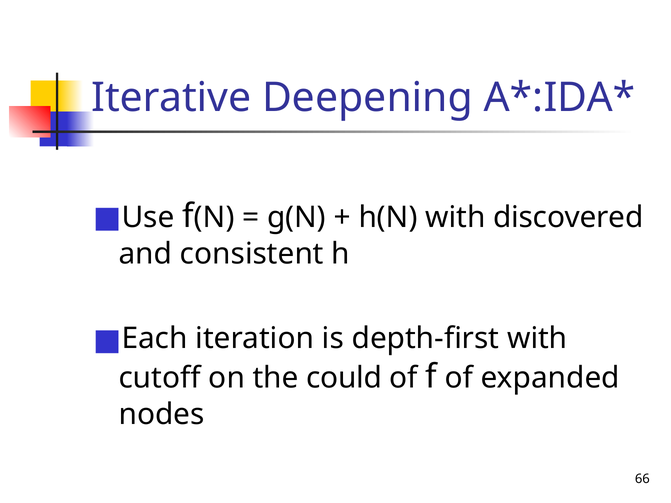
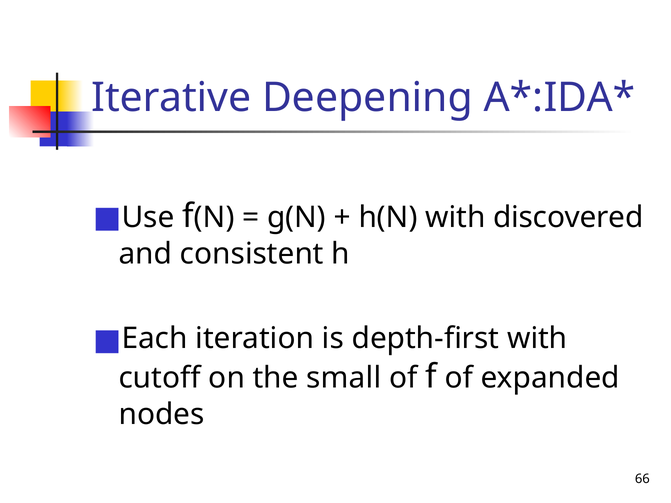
could: could -> small (344, 378)
